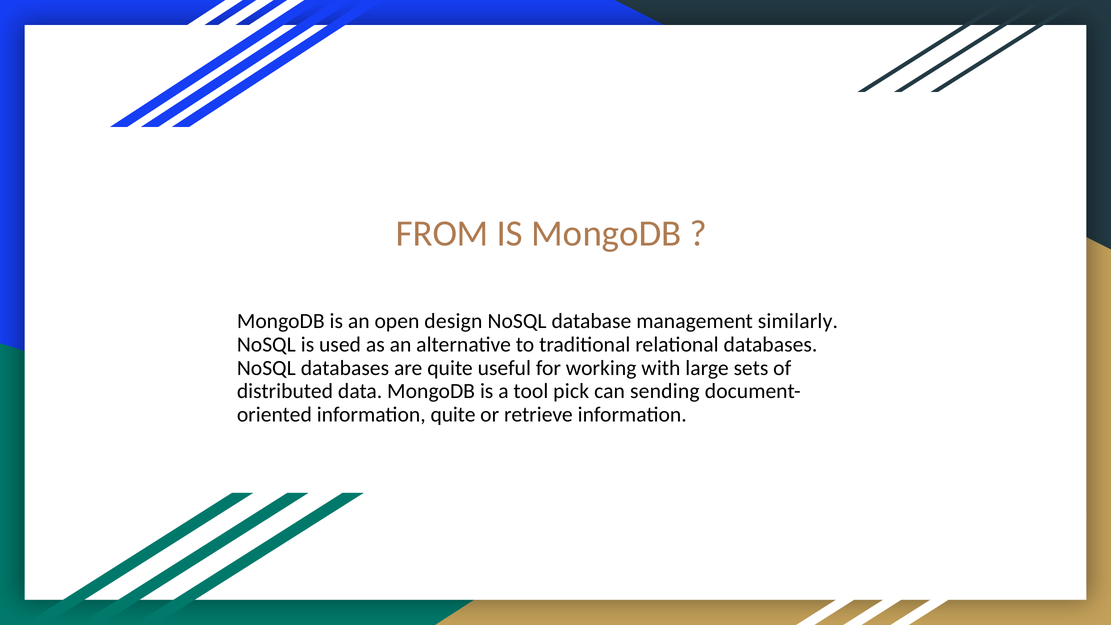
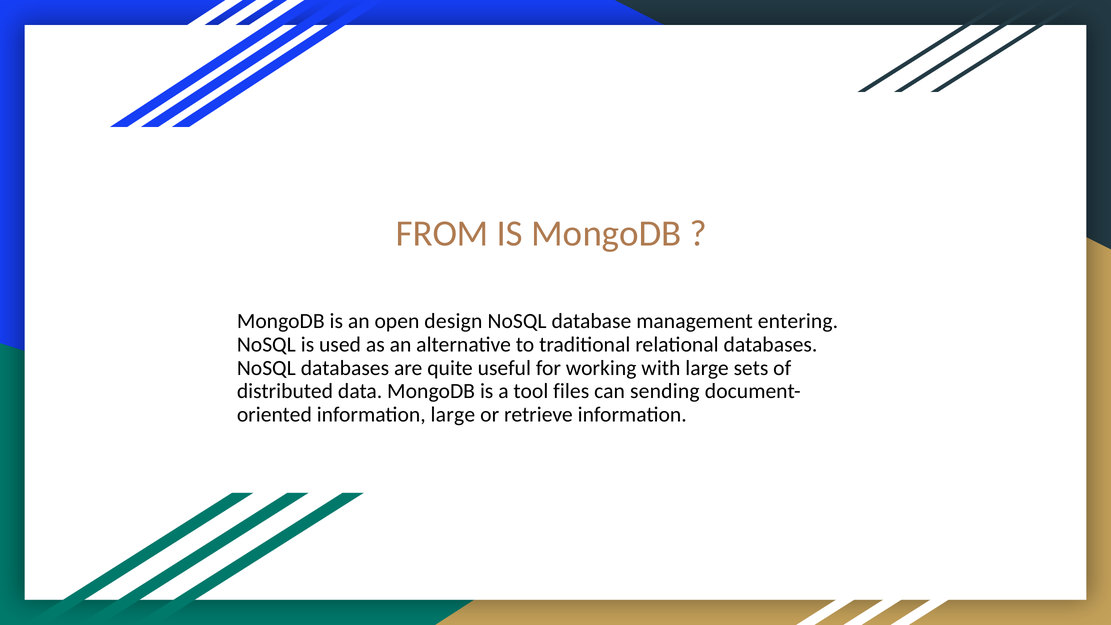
similarly: similarly -> entering (798, 321)
pick: pick -> files (571, 391)
information quite: quite -> large (453, 415)
